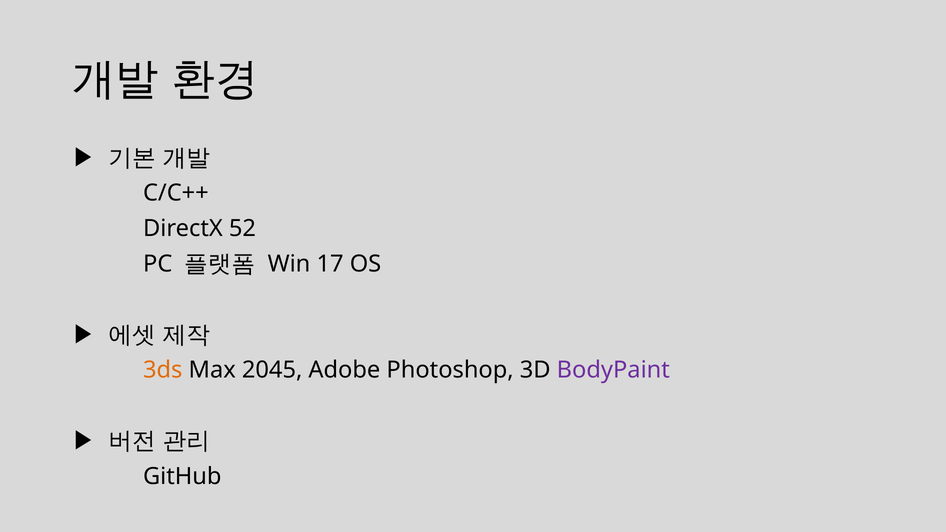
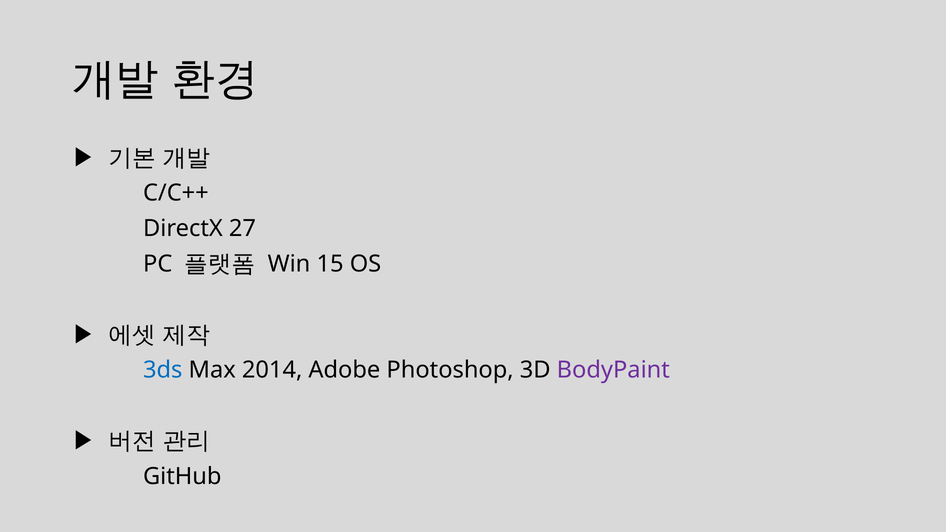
52: 52 -> 27 (242, 229)
17: 17 -> 15 (330, 264)
3ds colour: orange -> blue (163, 370)
2045: 2045 -> 2014 (272, 370)
